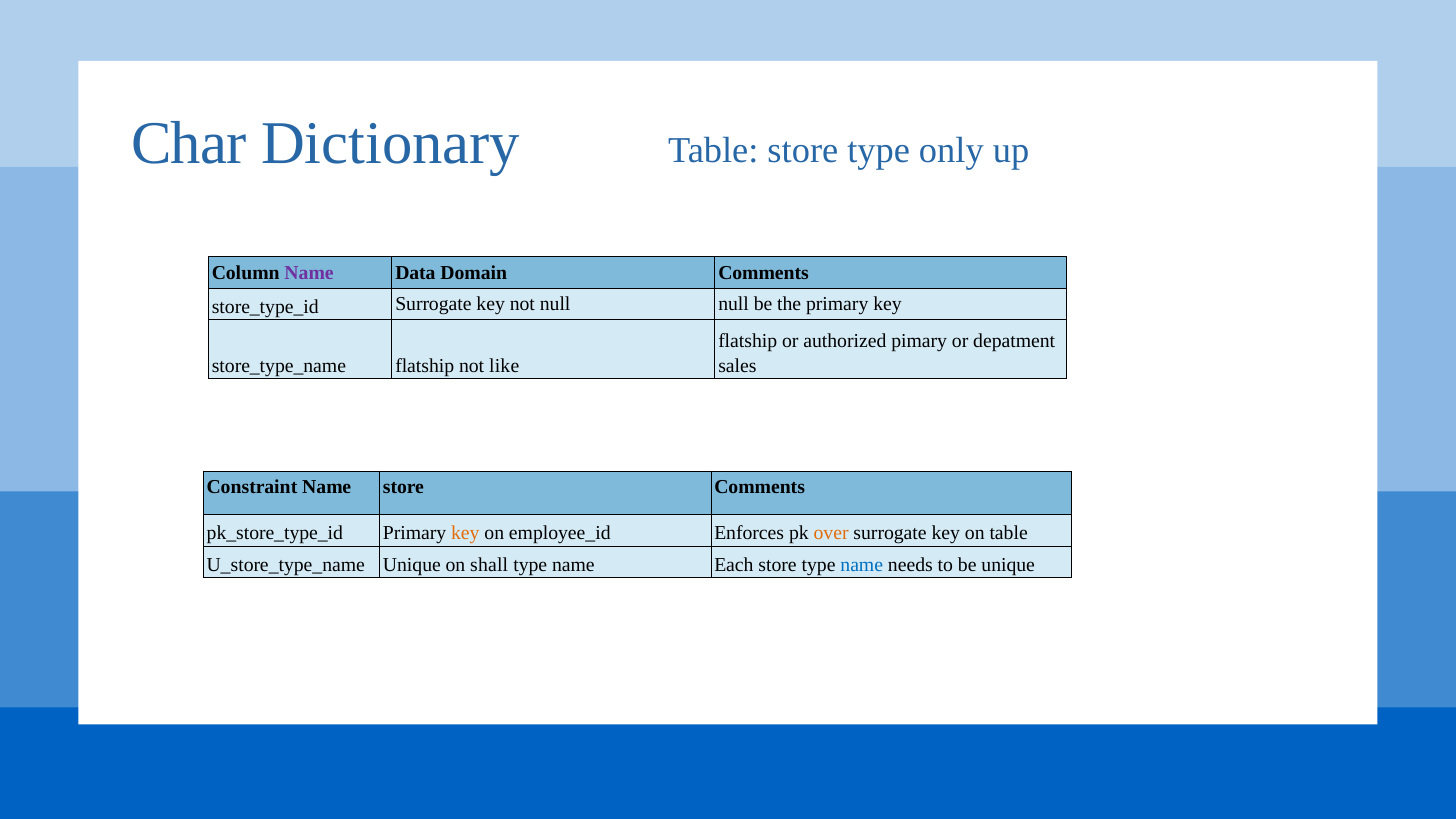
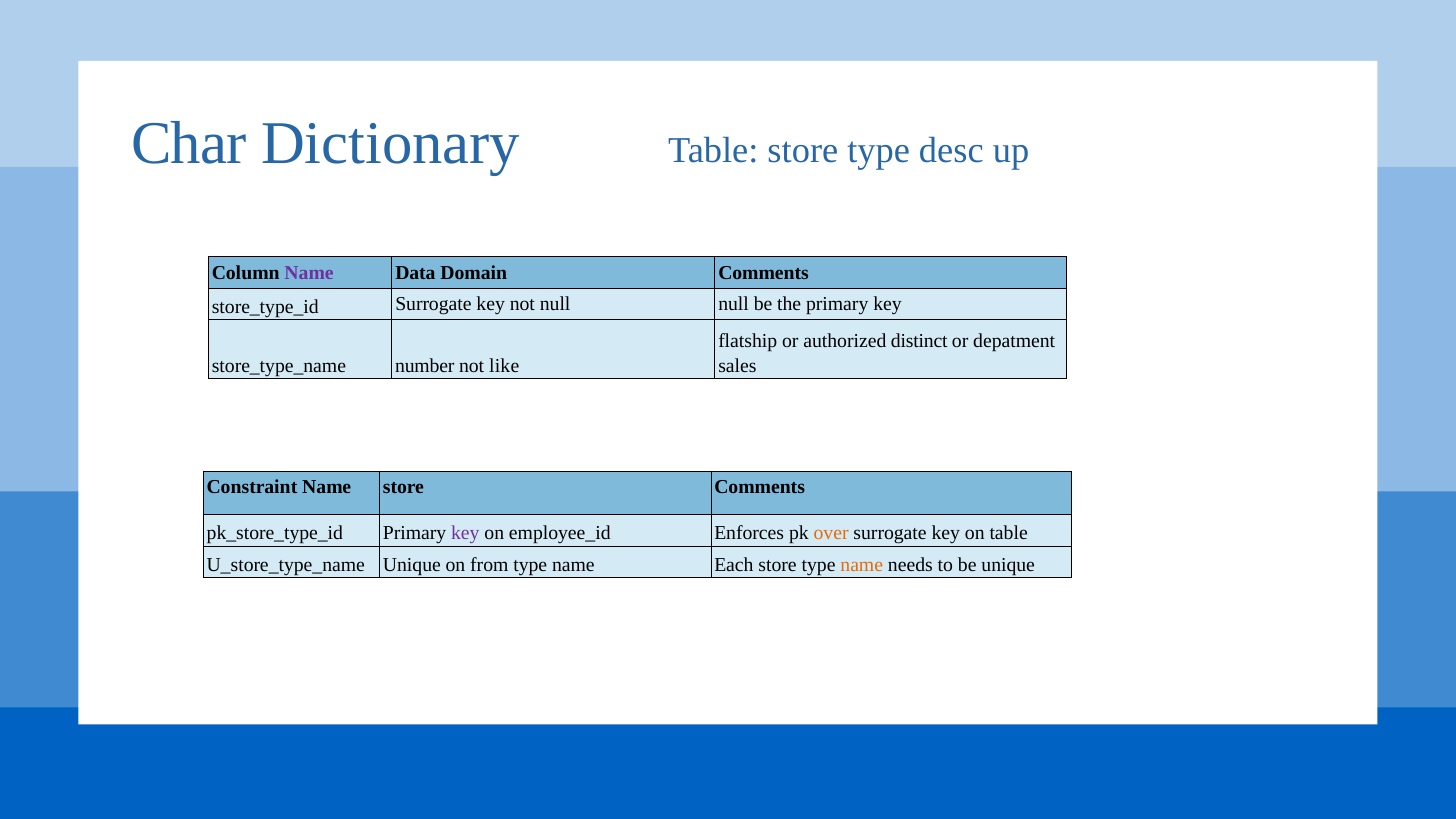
only: only -> desc (951, 151)
pimary: pimary -> distinct (919, 341)
flatship: flatship -> number (425, 366)
key colour: orange -> purple (465, 533)
shall: shall -> from (489, 565)
name colour: blue -> orange (862, 565)
